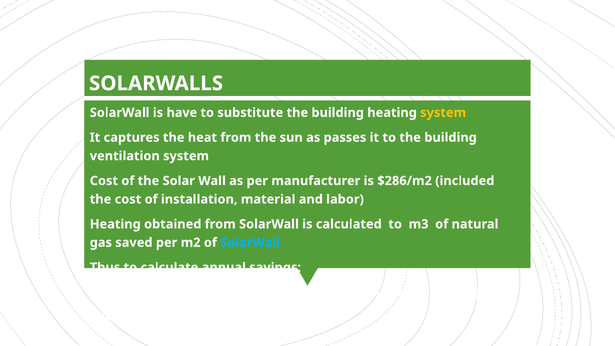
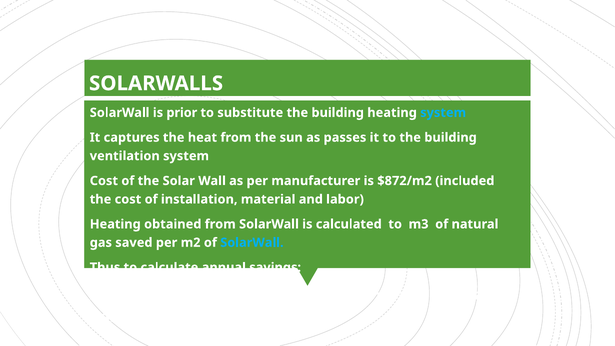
have: have -> prior (182, 113)
system colour: yellow -> light blue (443, 113)
$286/m2: $286/m2 -> $872/m2 (405, 181)
